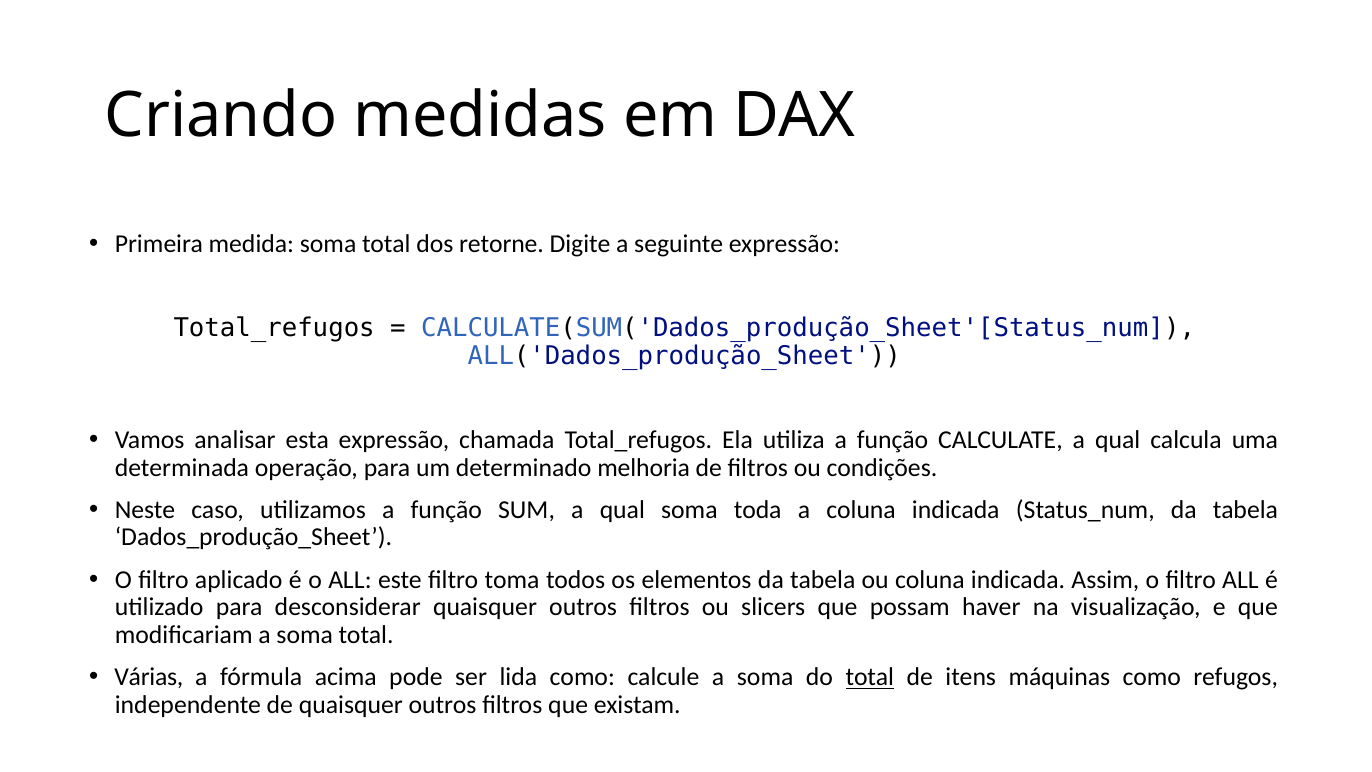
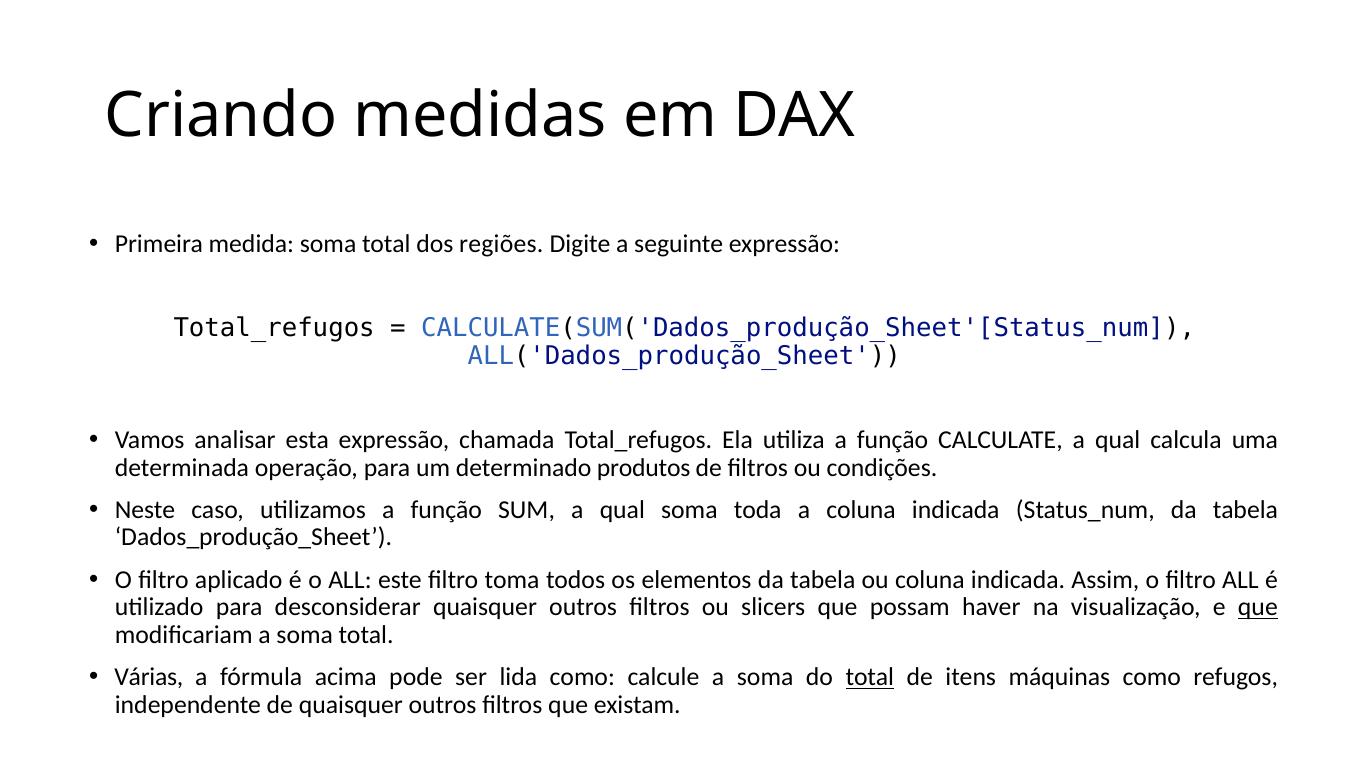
retorne: retorne -> regiões (501, 244)
melhoria: melhoria -> produtos (644, 467)
que underline: none -> present (1258, 607)
